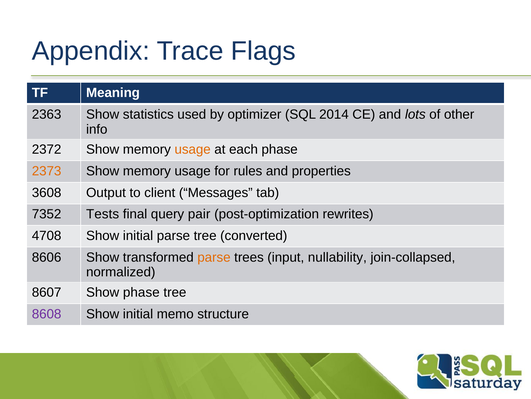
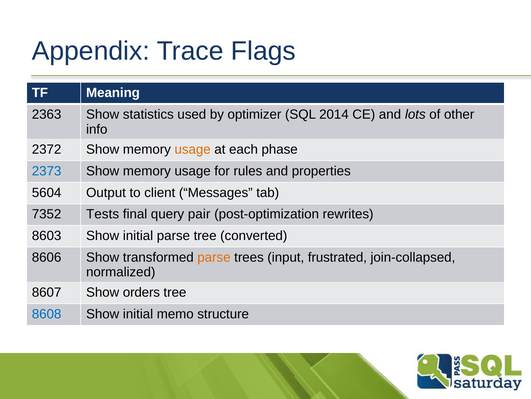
2373 colour: orange -> blue (47, 171)
3608: 3608 -> 5604 (47, 192)
4708: 4708 -> 8603 (47, 235)
nullability: nullability -> frustrated (337, 257)
Show phase: phase -> orders (141, 292)
8608 colour: purple -> blue (47, 313)
